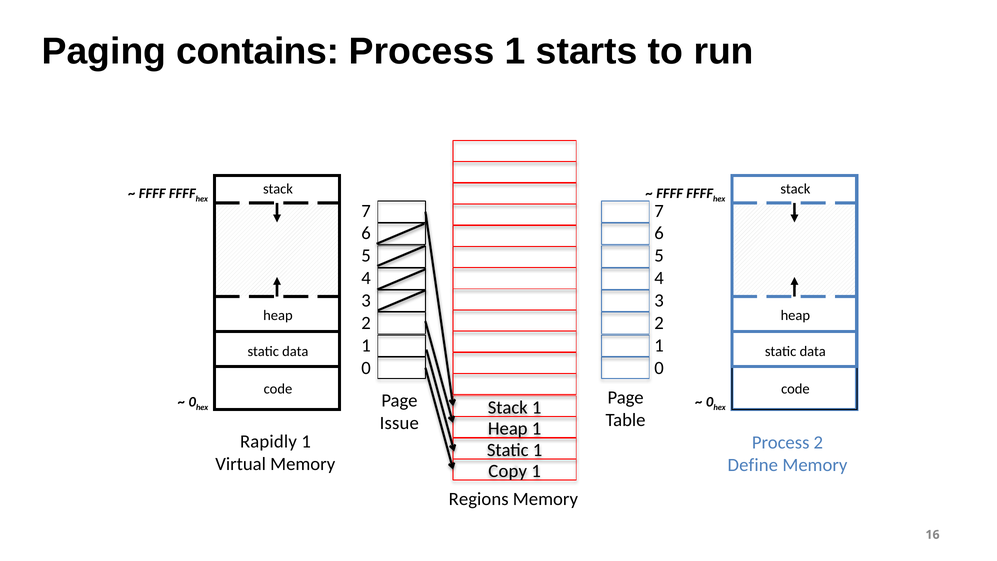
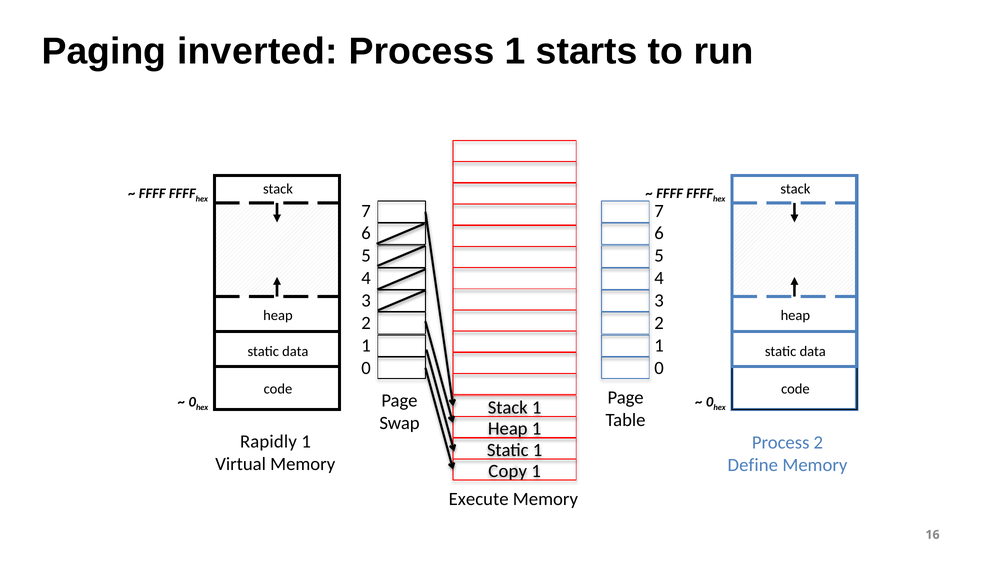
contains: contains -> inverted (257, 51)
Issue: Issue -> Swap (400, 423)
Regions: Regions -> Execute (479, 499)
